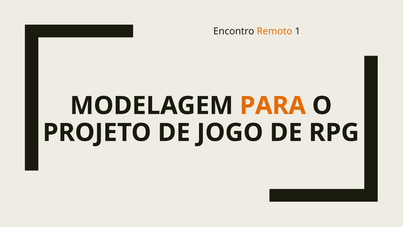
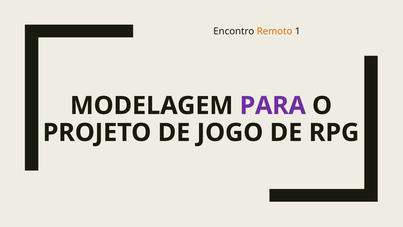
PARA colour: orange -> purple (273, 106)
